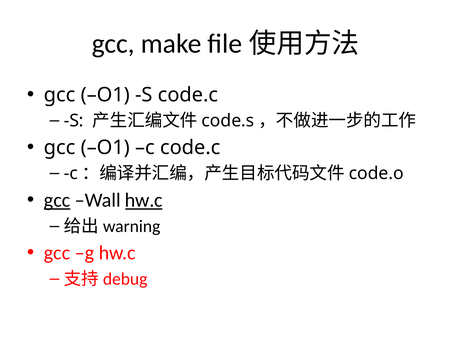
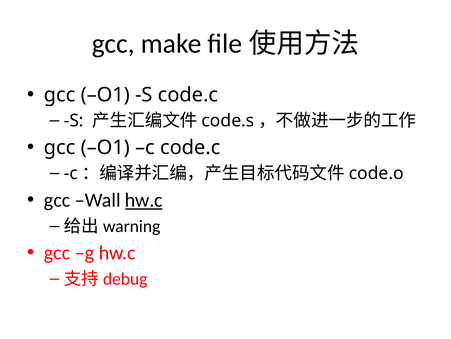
gcc underline: present -> none (57, 200)
